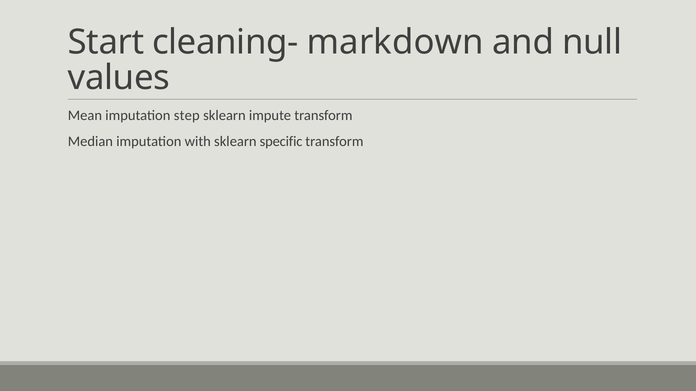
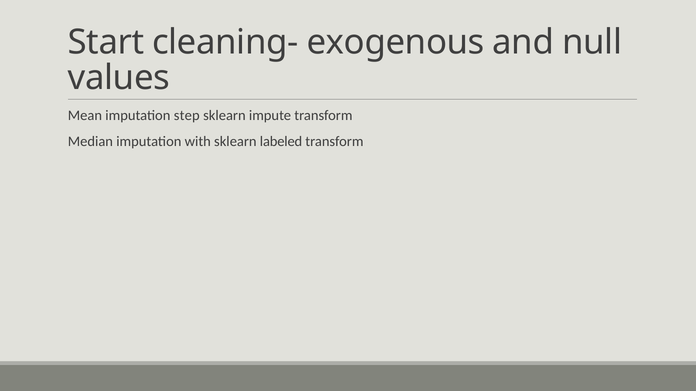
markdown: markdown -> exogenous (396, 42)
specific: specific -> labeled (281, 142)
